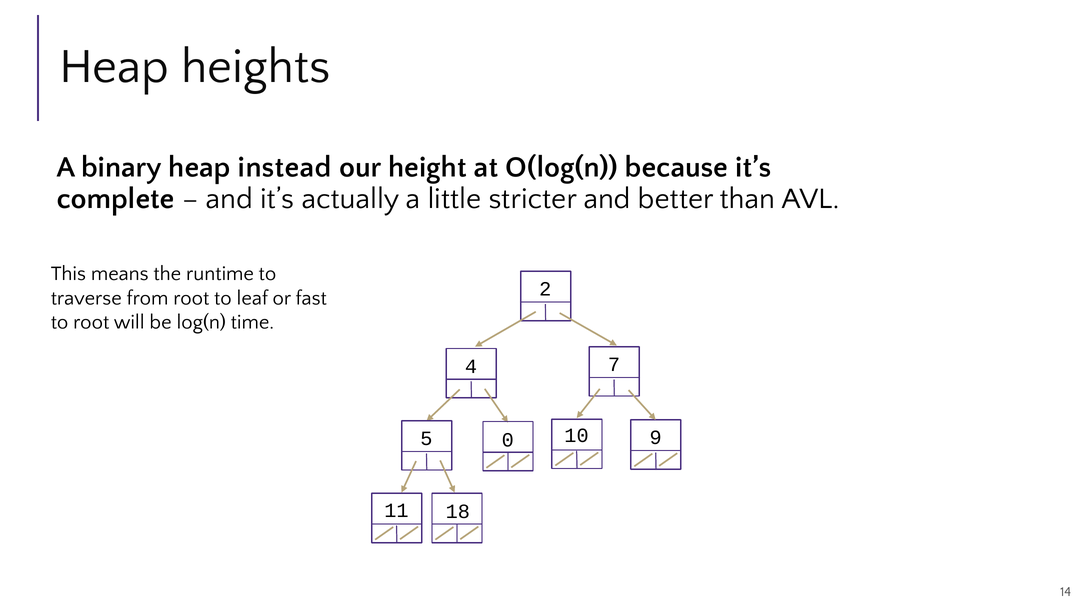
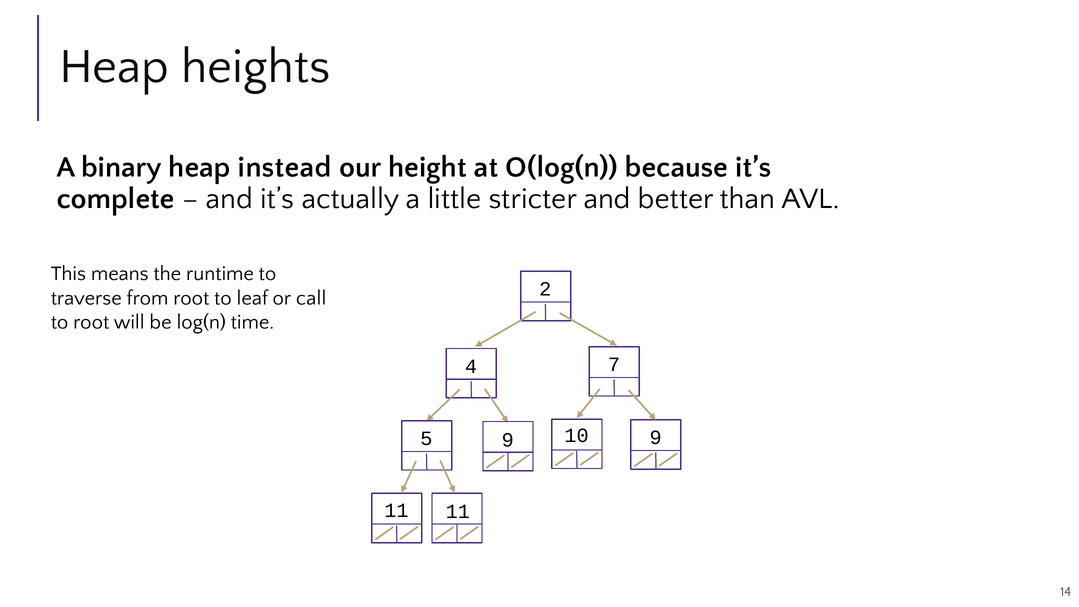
fast: fast -> call (311, 298)
5 0: 0 -> 9 (508, 440)
11 18: 18 -> 11 (458, 511)
